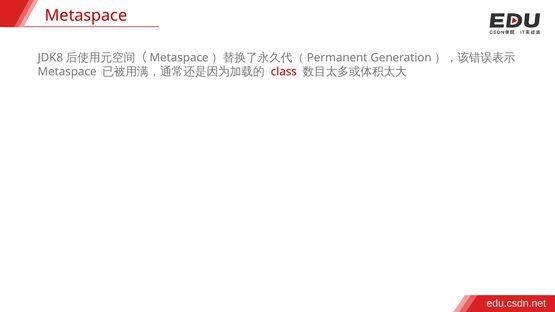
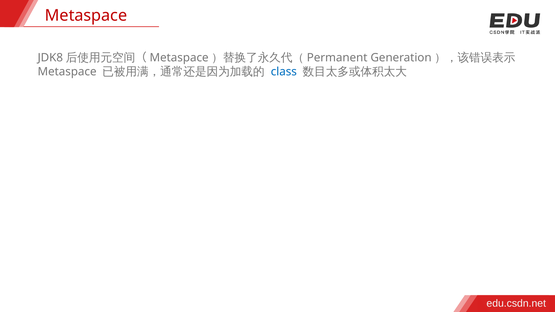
class colour: red -> blue (284, 72)
